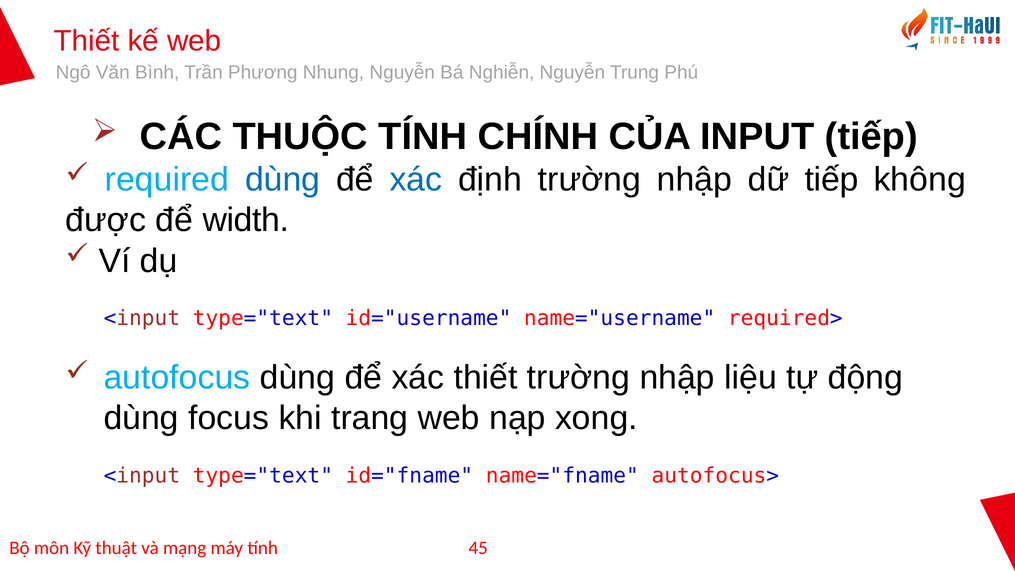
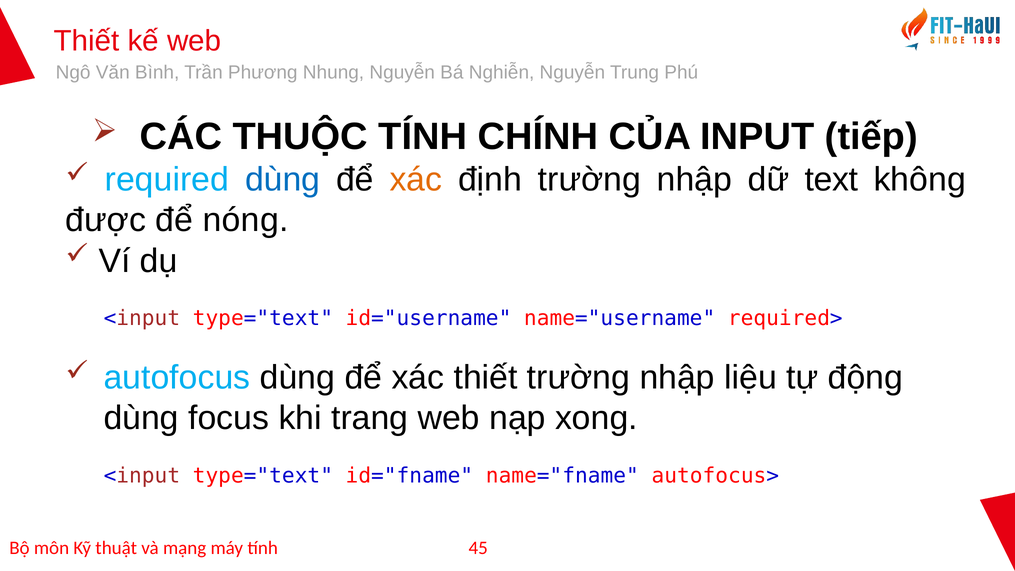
xác colour: blue -> orange (416, 180)
dữ tiếp: tiếp -> text (832, 180)
width: width -> nóng (246, 220)
